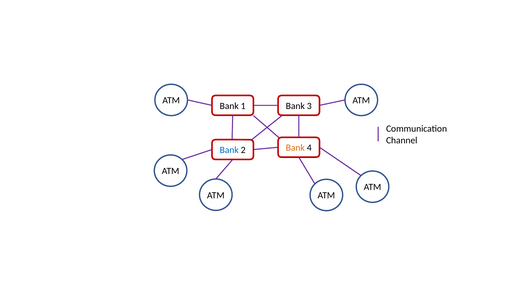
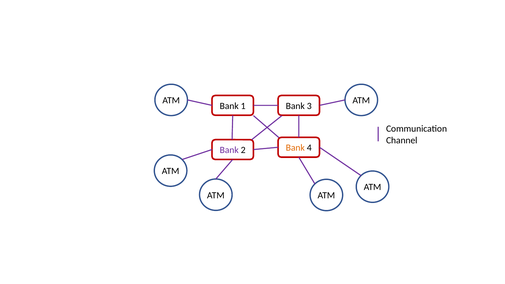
Bank colour: blue -> purple (229, 150)
